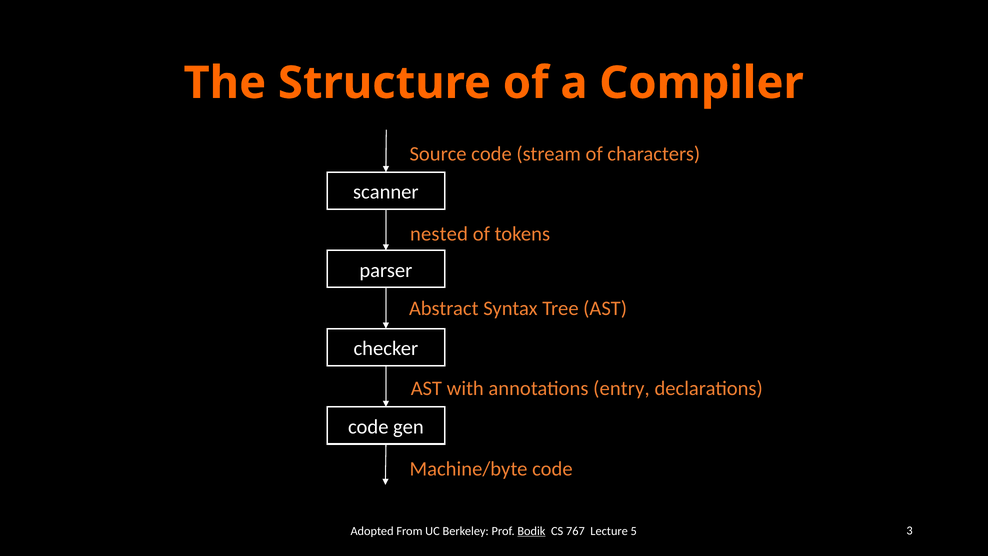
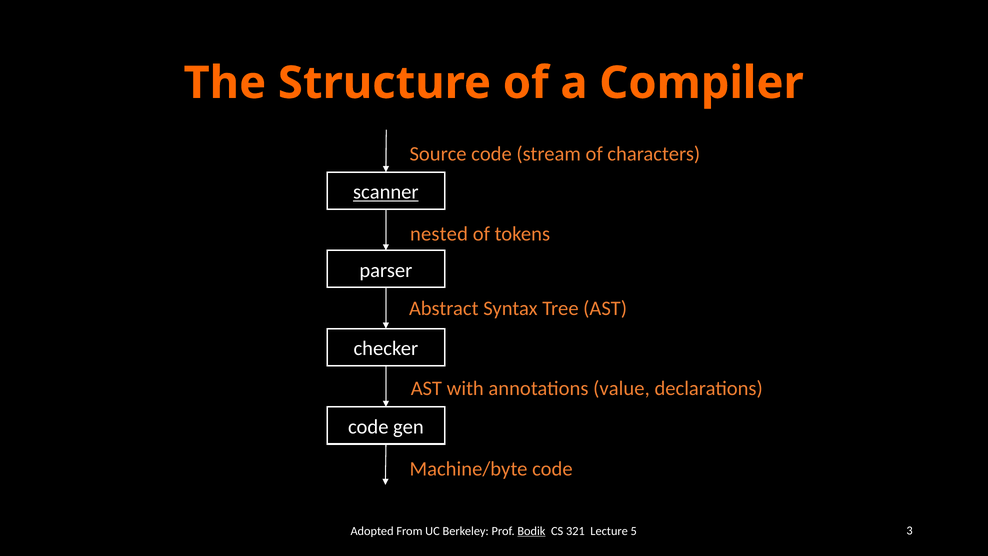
scanner underline: none -> present (386, 192)
entry: entry -> value (621, 388)
767: 767 -> 321 (575, 531)
